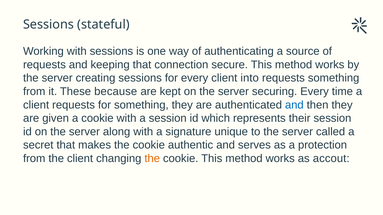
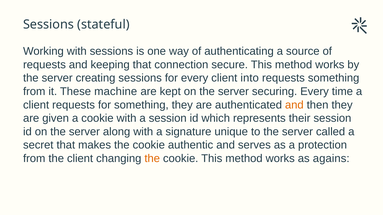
because: because -> machine (116, 92)
and colour: blue -> orange (294, 105)
accout: accout -> agains (331, 159)
